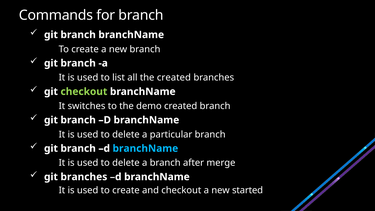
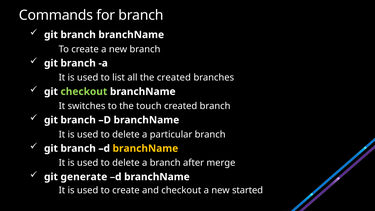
demo: demo -> touch (149, 106)
branchName colour: light blue -> yellow (145, 148)
git branches: branches -> generate (84, 177)
